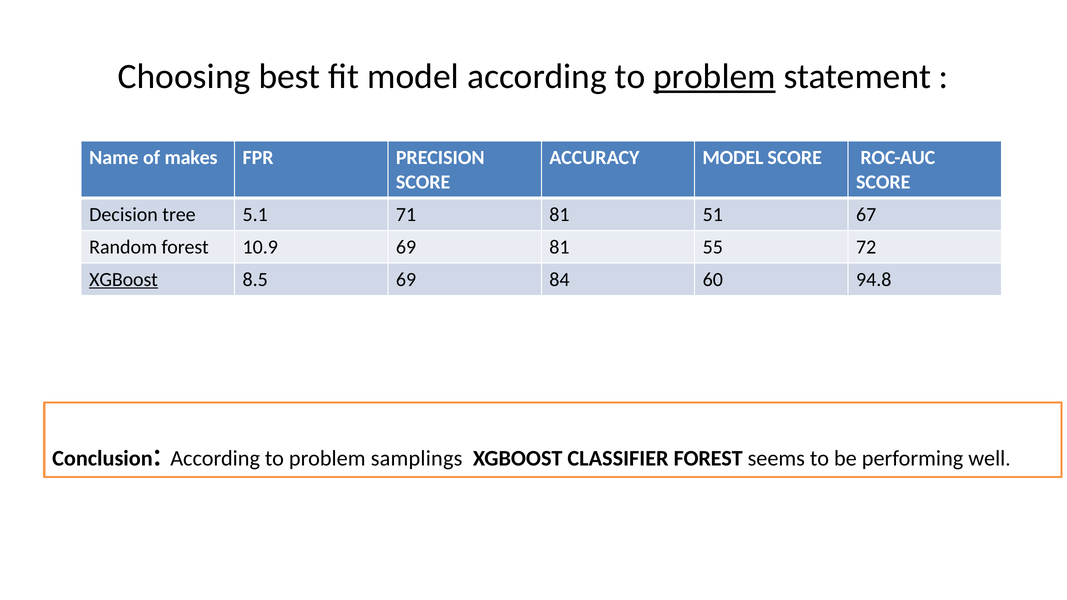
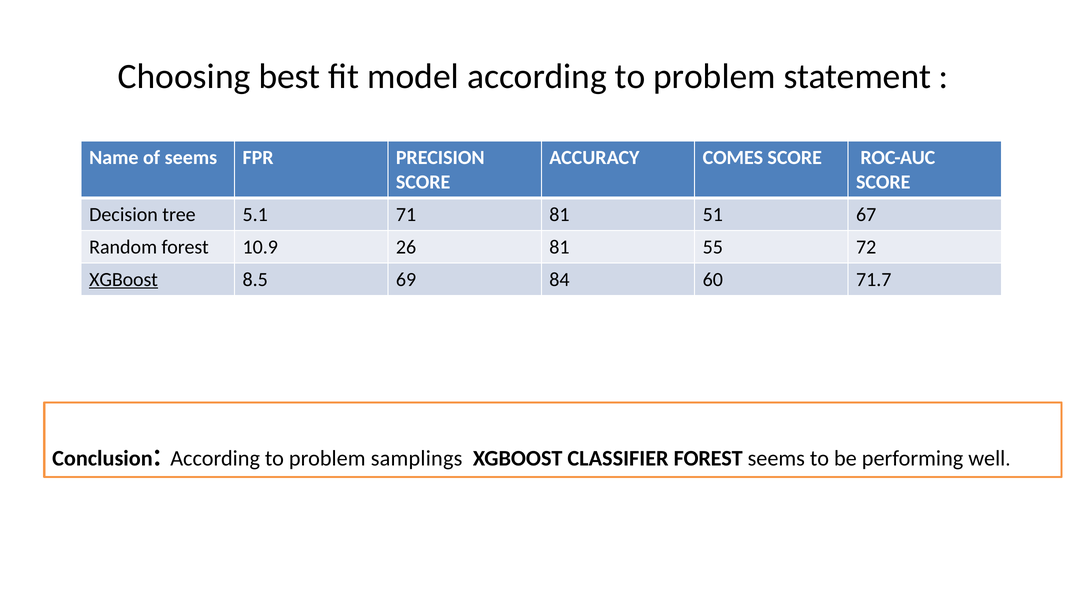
problem underline: present -> none (714, 77)
of makes: makes -> seems (191, 158)
ACCURACY MODEL: MODEL -> COMES (733, 158)
10.9 69: 69 -> 26 (406, 247)
94.8: 94.8 -> 71.7 (874, 280)
